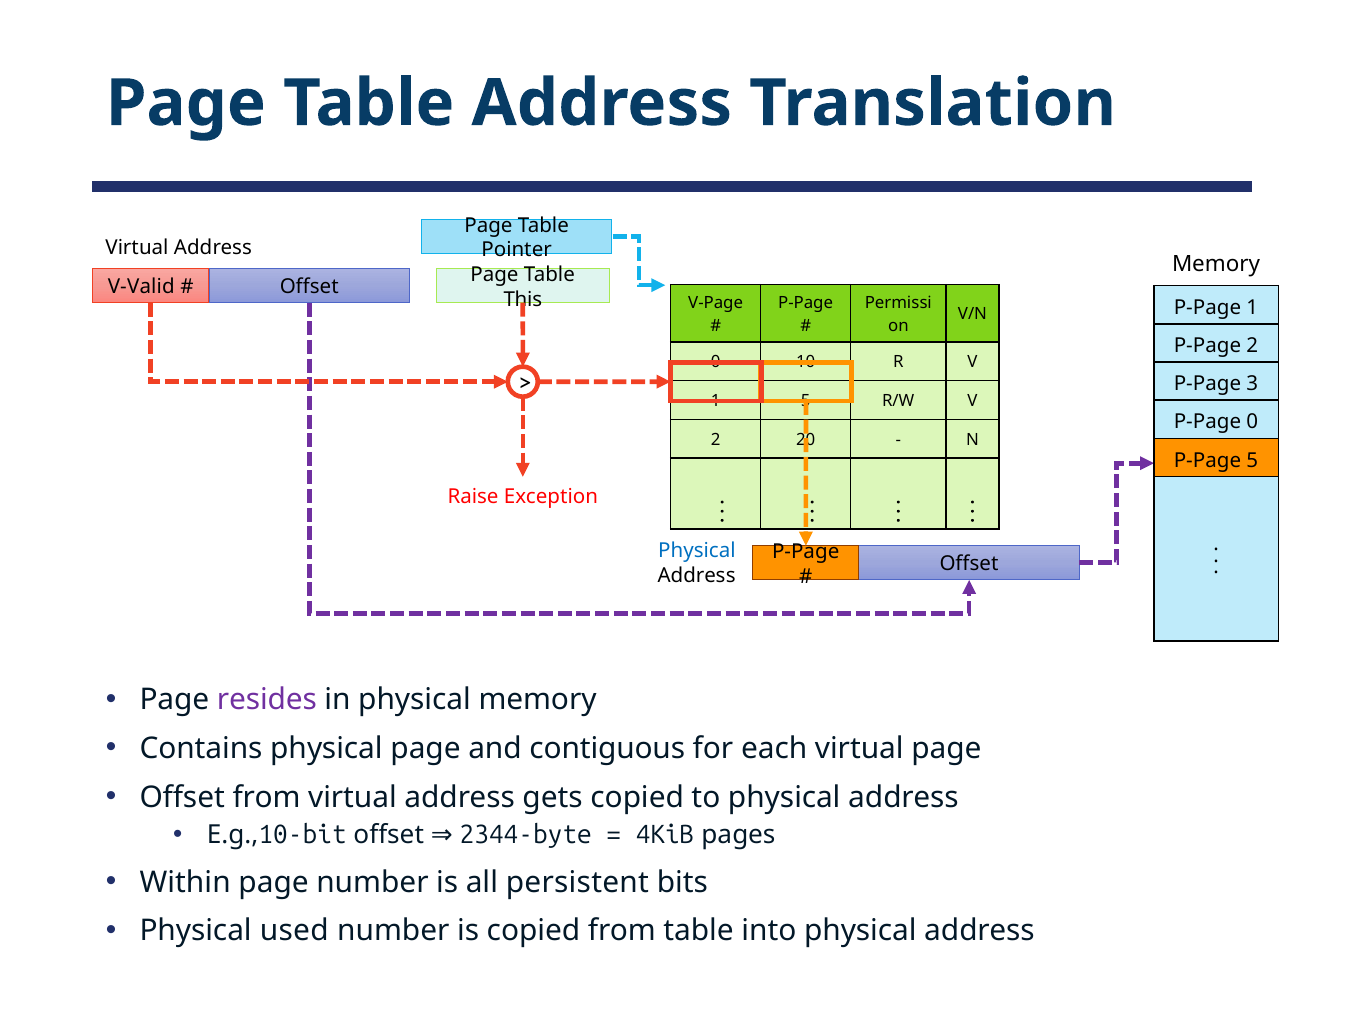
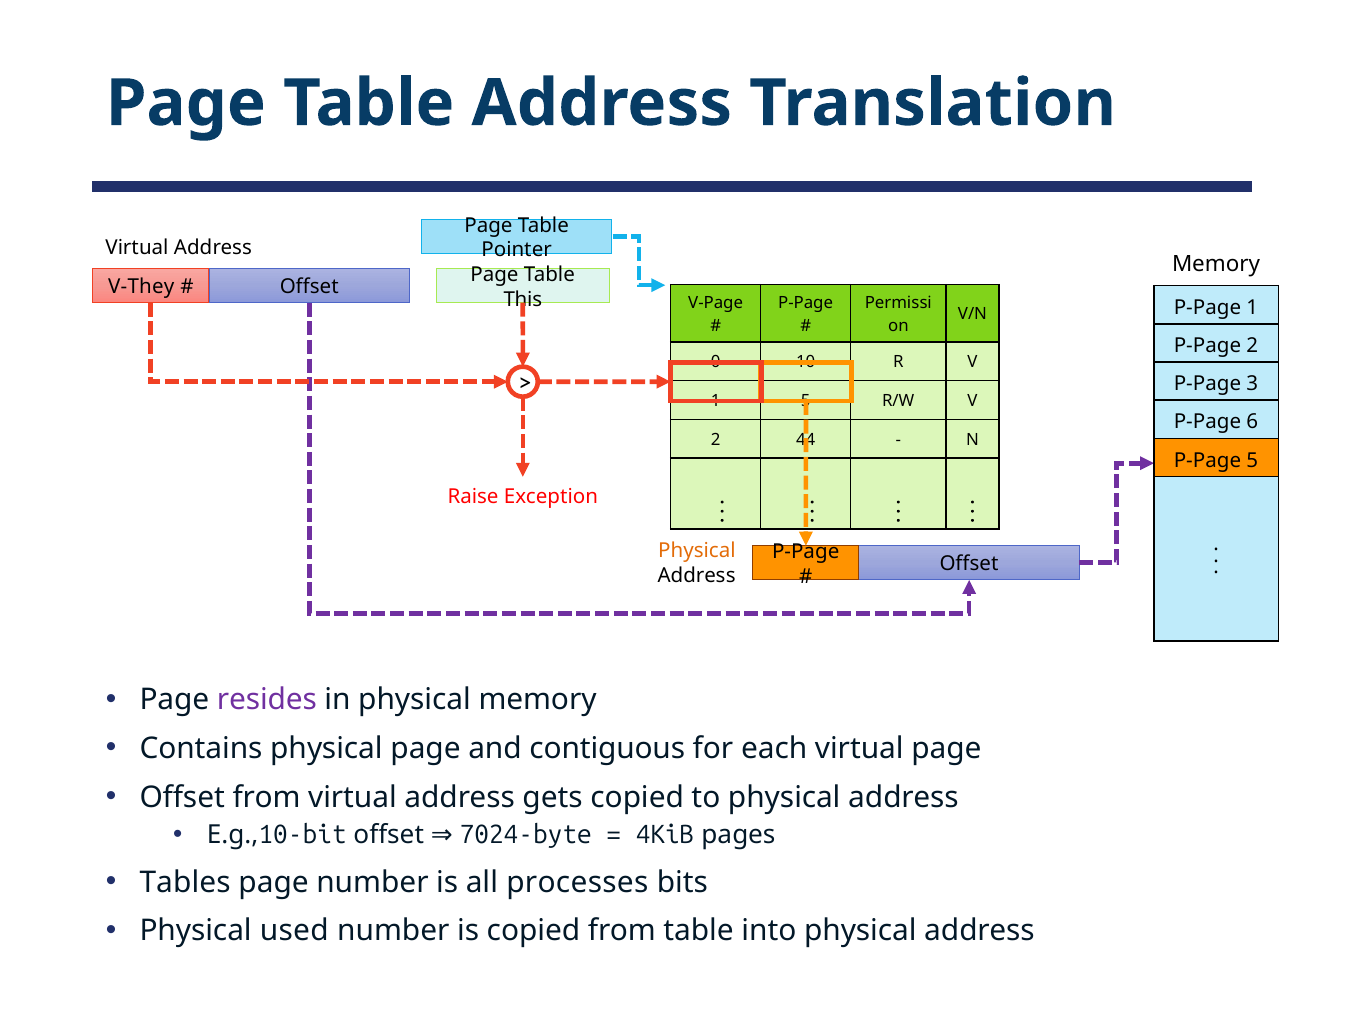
V-Valid: V-Valid -> V-They (141, 287)
P-Page 0: 0 -> 6 (1252, 422)
20: 20 -> 44 (806, 440)
Physical colour: blue -> orange (697, 551)
2344-byte: 2344-byte -> 7024-byte (526, 835)
Within: Within -> Tables (185, 882)
persistent: persistent -> processes (577, 882)
